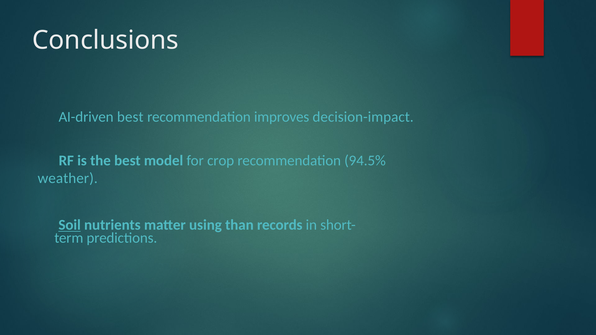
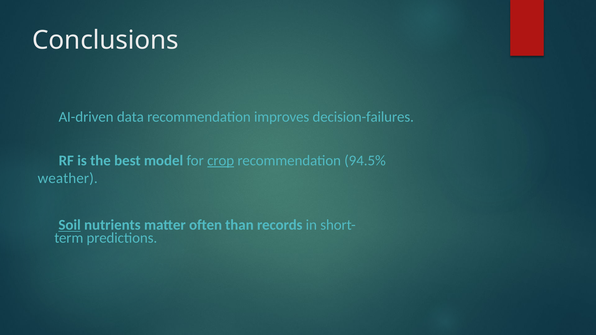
AI-driven best: best -> data (130, 117)
decision-impact: decision-impact -> decision-failures (363, 117)
crop underline: none -> present (221, 161)
using: using -> often (206, 225)
